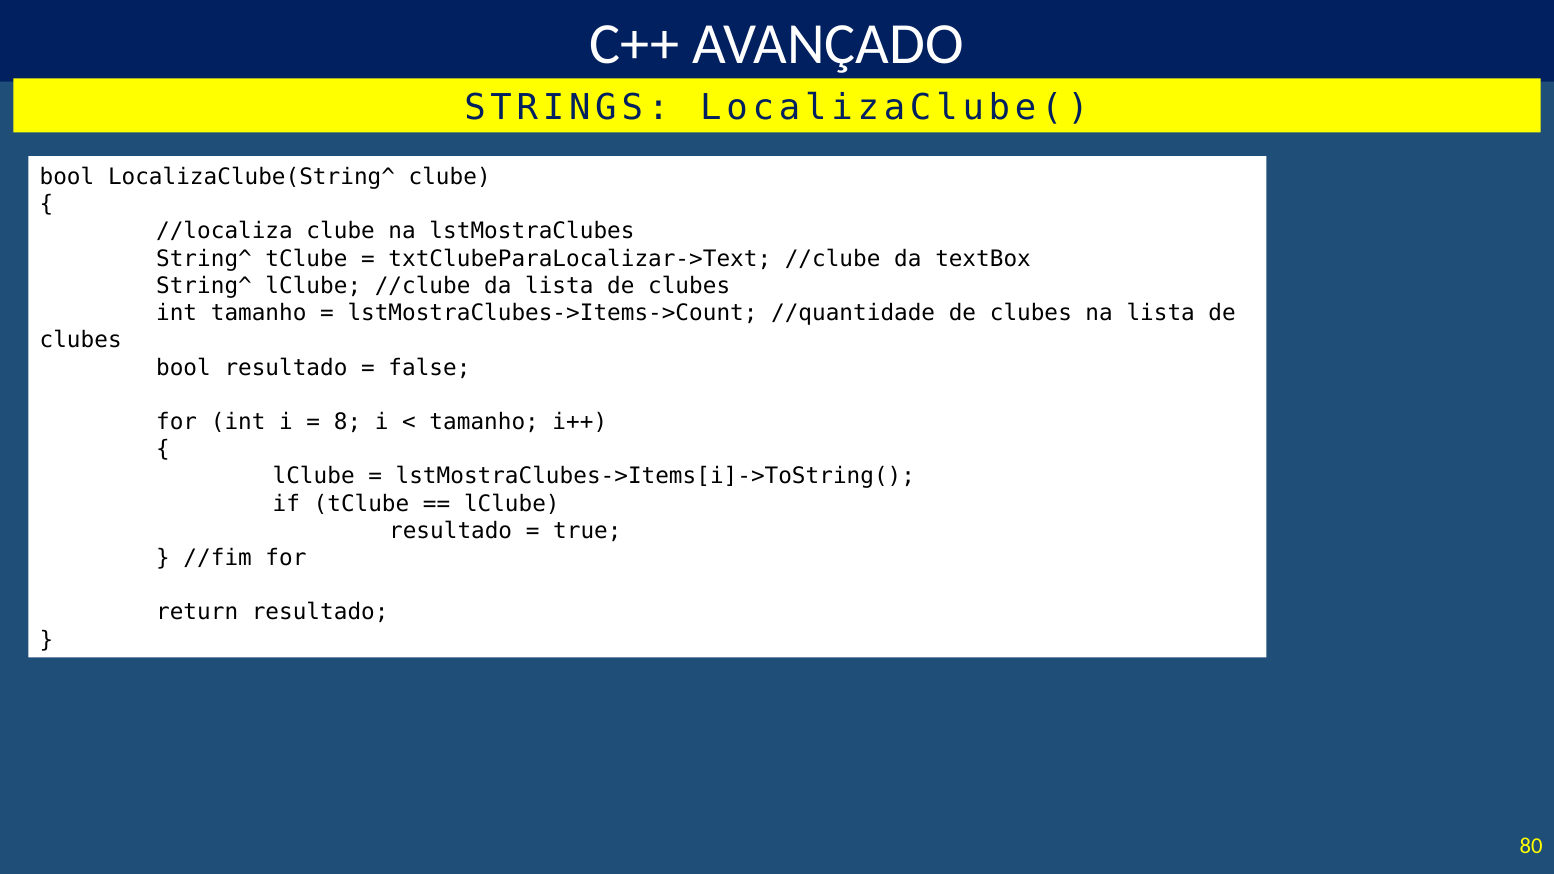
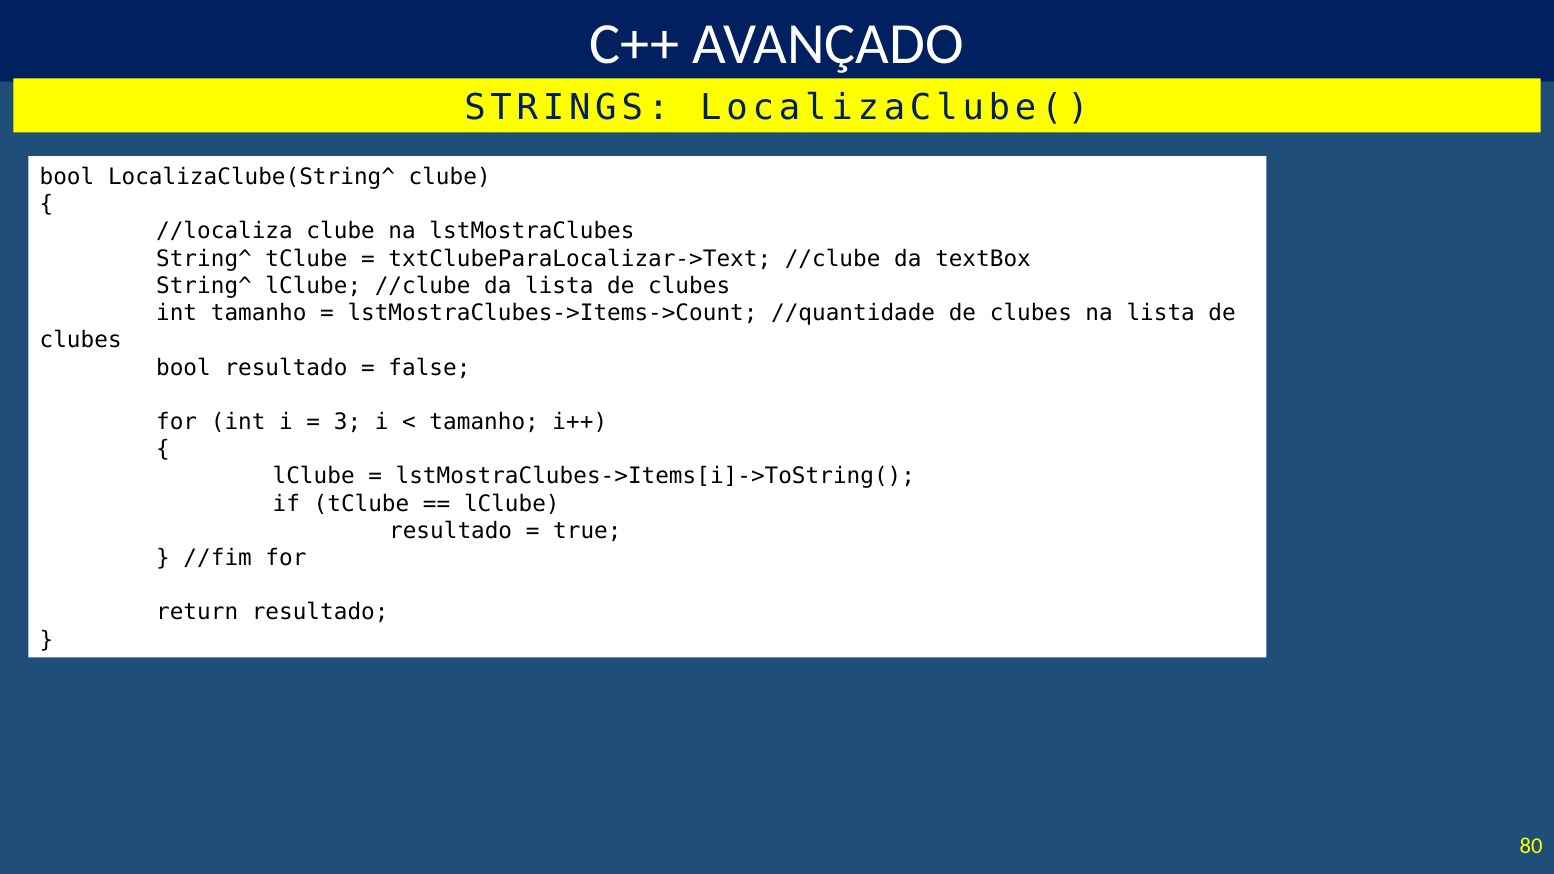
8: 8 -> 3 (347, 422)
